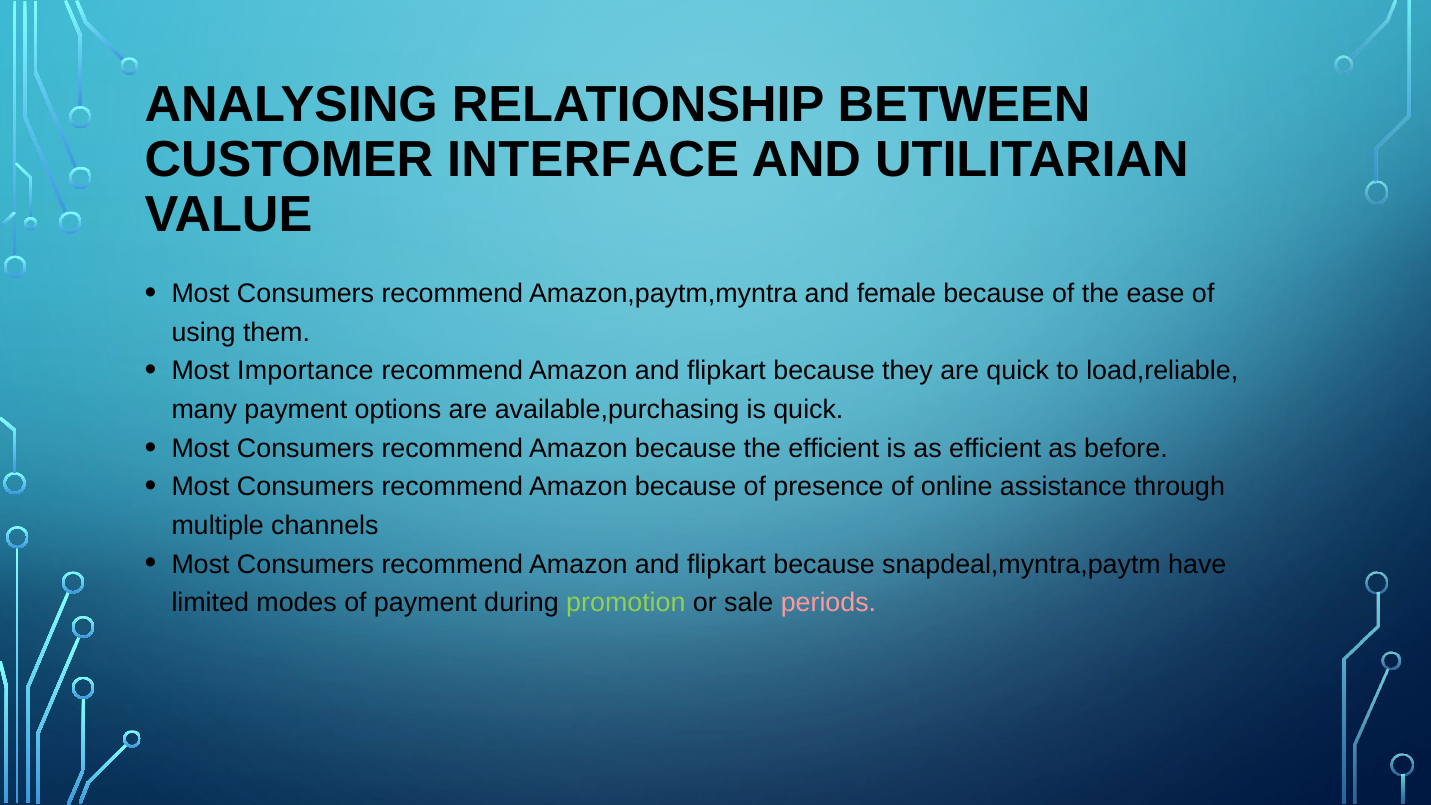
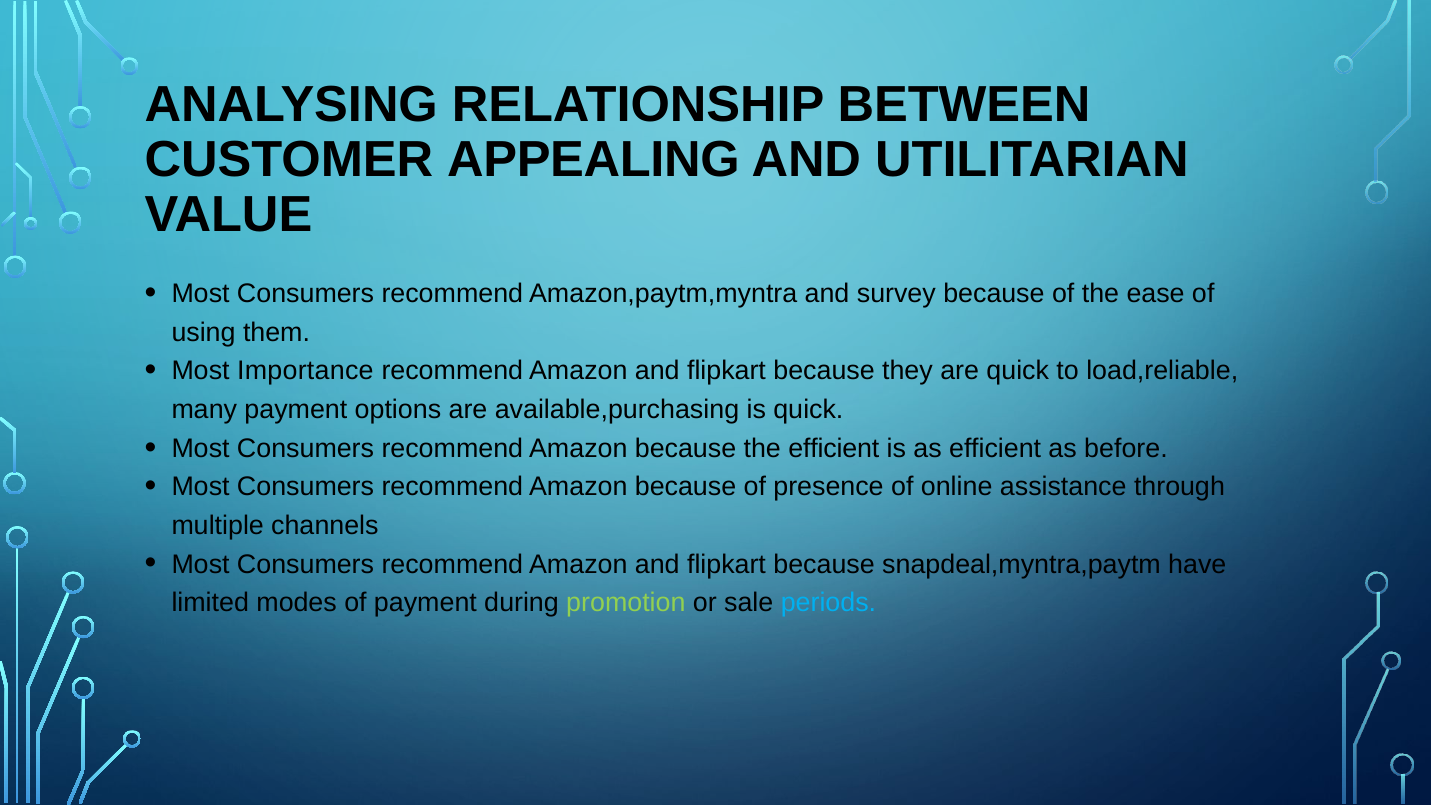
INTERFACE: INTERFACE -> APPEALING (593, 160)
female: female -> survey (896, 294)
periods colour: pink -> light blue (828, 603)
